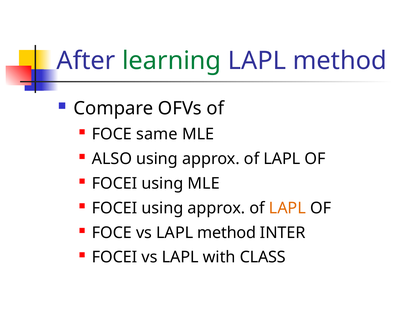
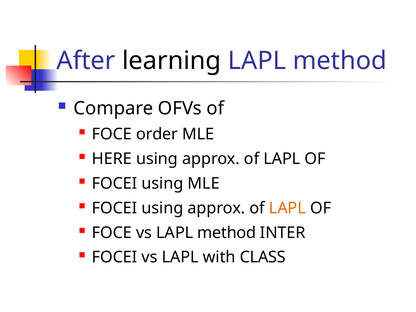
learning colour: green -> black (172, 61)
same: same -> order (157, 134)
ALSO: ALSO -> HERE (112, 159)
